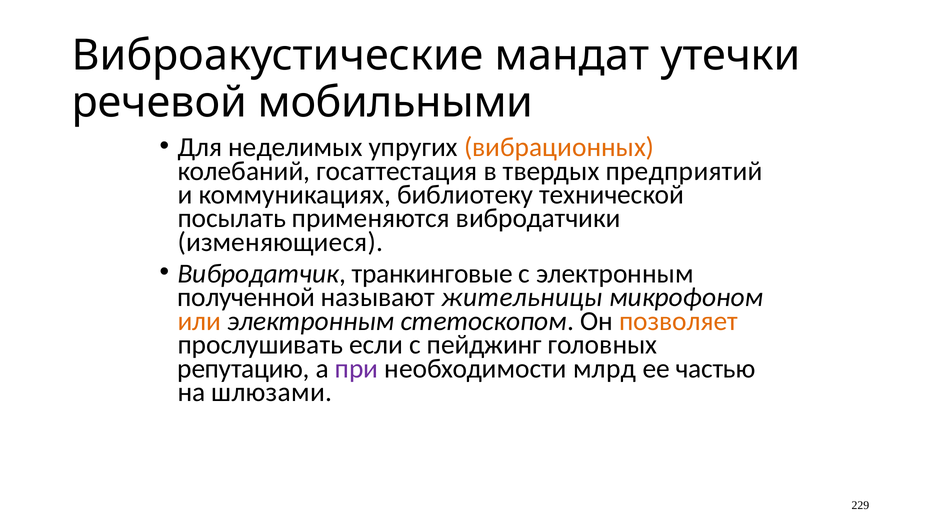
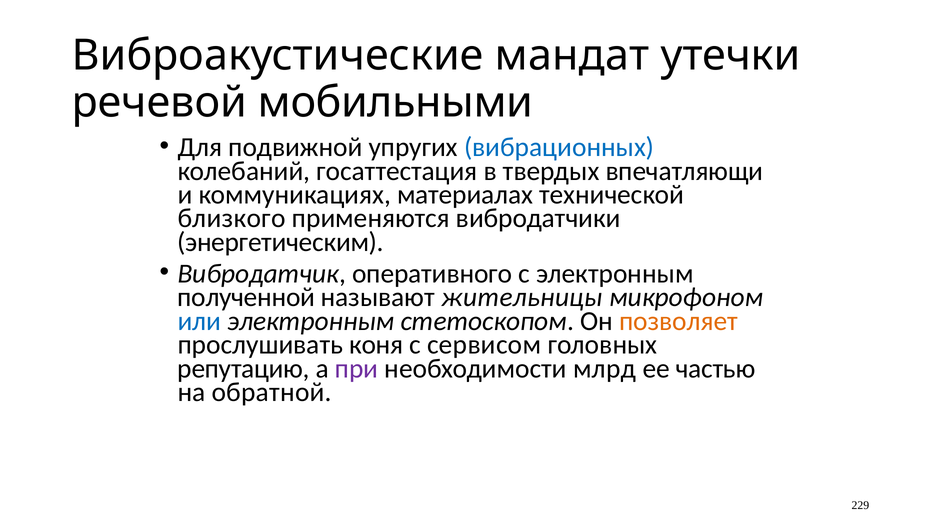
неделимых: неделимых -> подвижной (295, 147)
вибрационных colour: orange -> blue (559, 147)
предприятий: предприятий -> впечатляющи (684, 171)
библиотеку: библиотеку -> материалах (465, 195)
посылать: посылать -> близкого (232, 219)
изменяющиеся: изменяющиеся -> энергетическим (280, 242)
транкинговые: транкинговые -> оперативного (432, 274)
или colour: orange -> blue (199, 321)
если: если -> коня (376, 345)
пейджинг: пейджинг -> сервисом (484, 345)
шлюзами: шлюзами -> обратной (272, 392)
